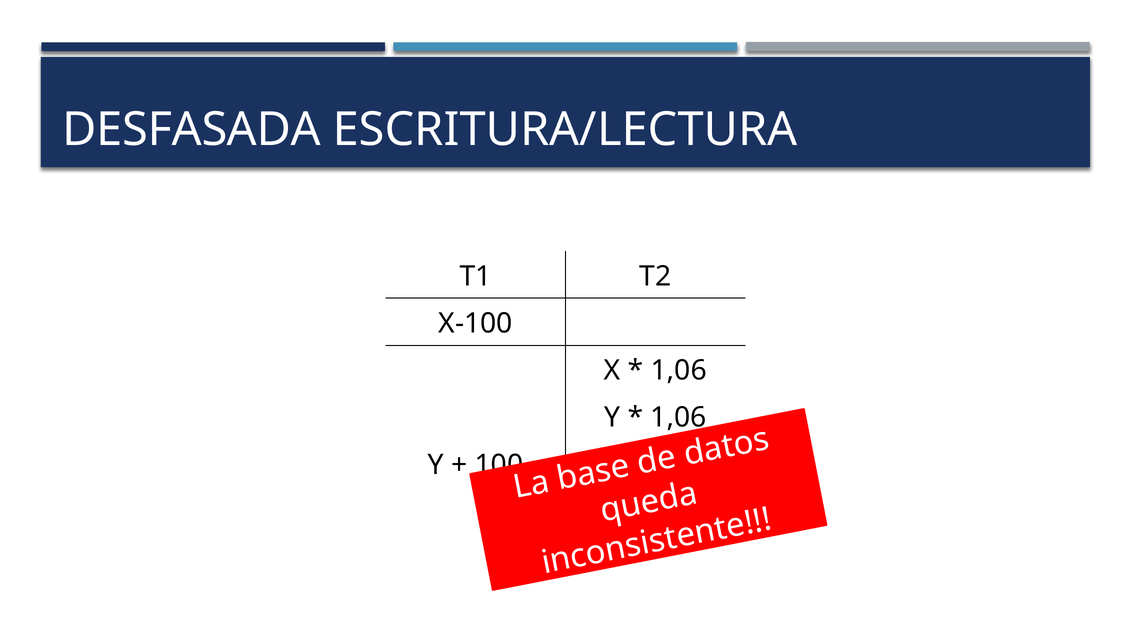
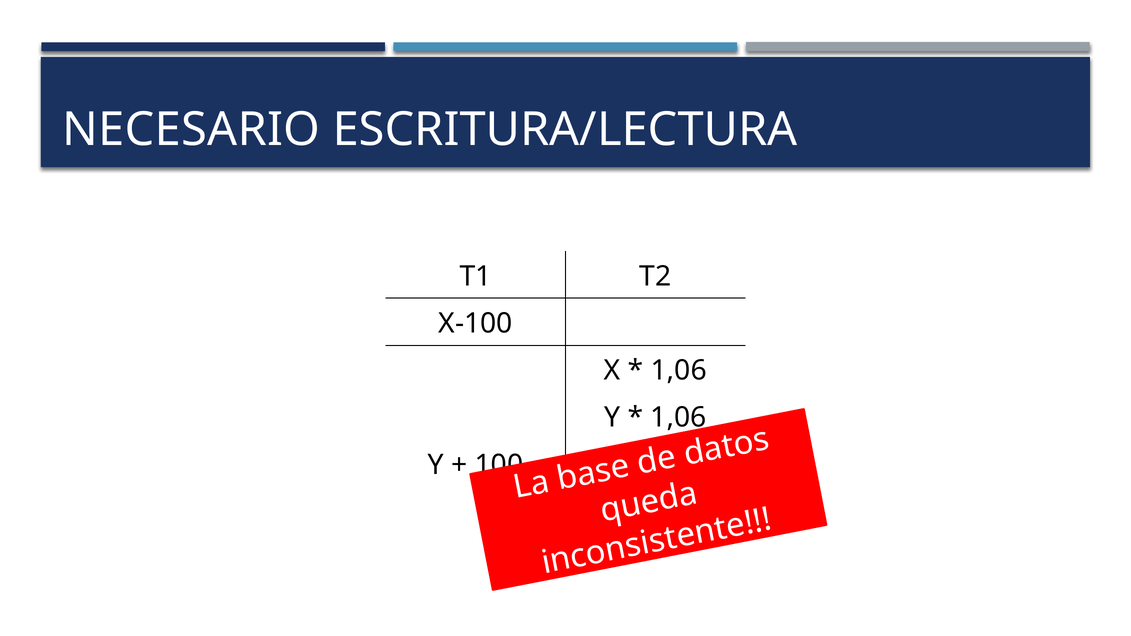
DESFASADA: DESFASADA -> NECESARIO (191, 130)
